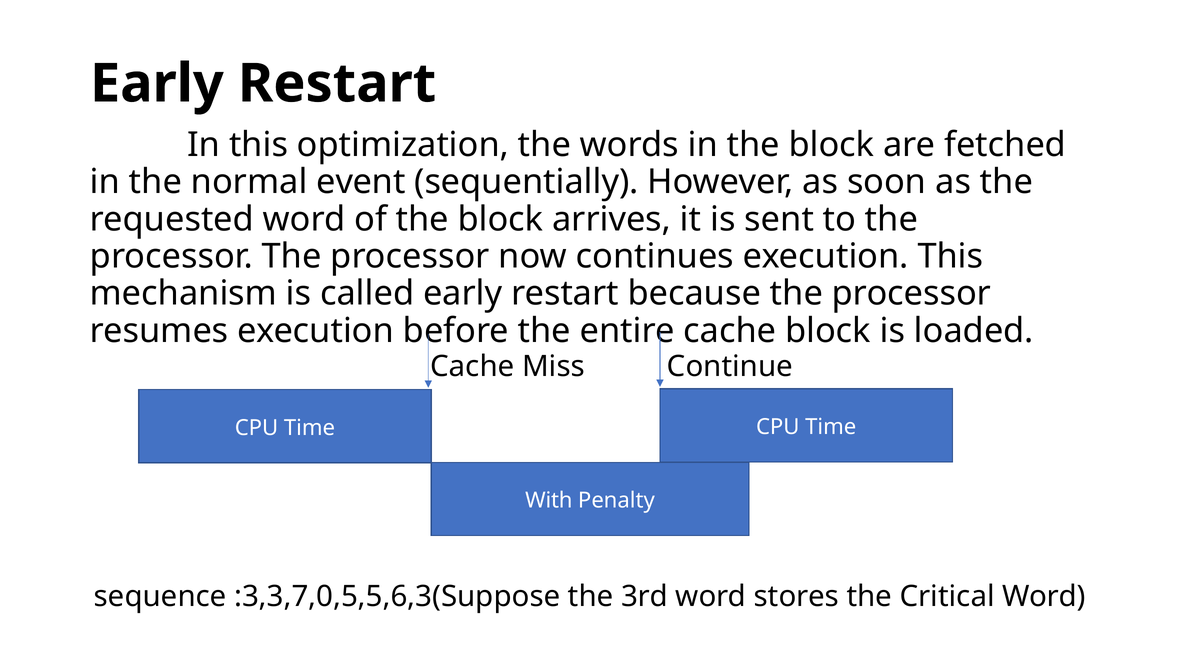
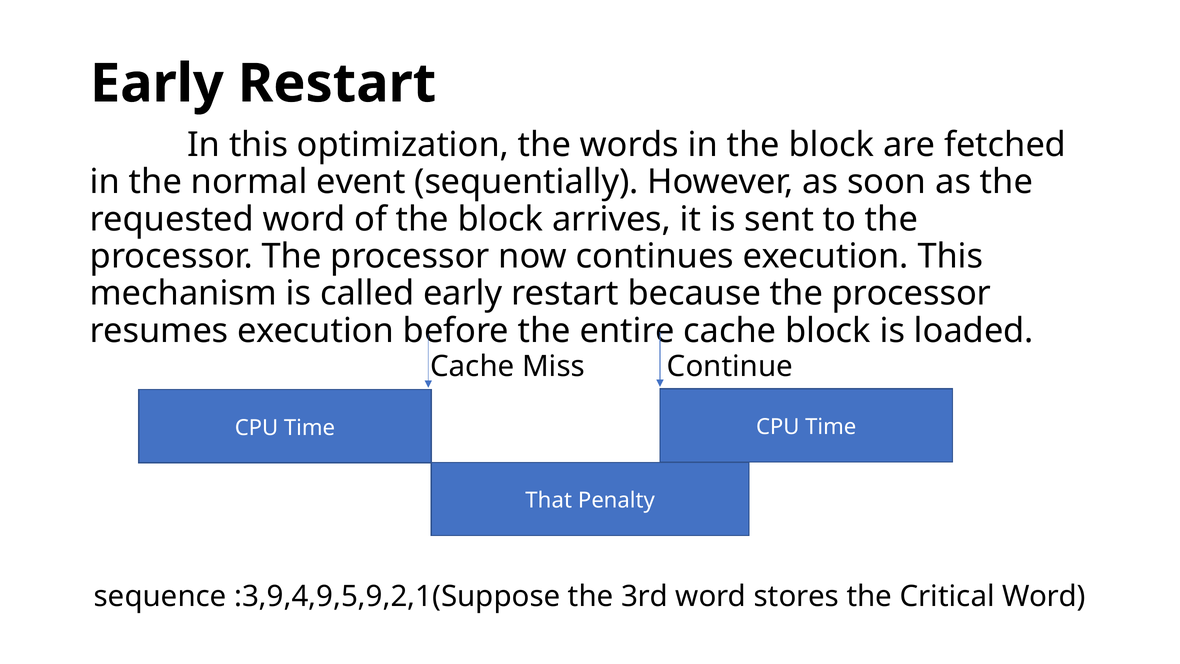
With: With -> That (549, 500)
:3,3,7,0,5,5,6,3(Suppose: :3,3,7,0,5,5,6,3(Suppose -> :3,9,4,9,5,9,2,1(Suppose (397, 596)
